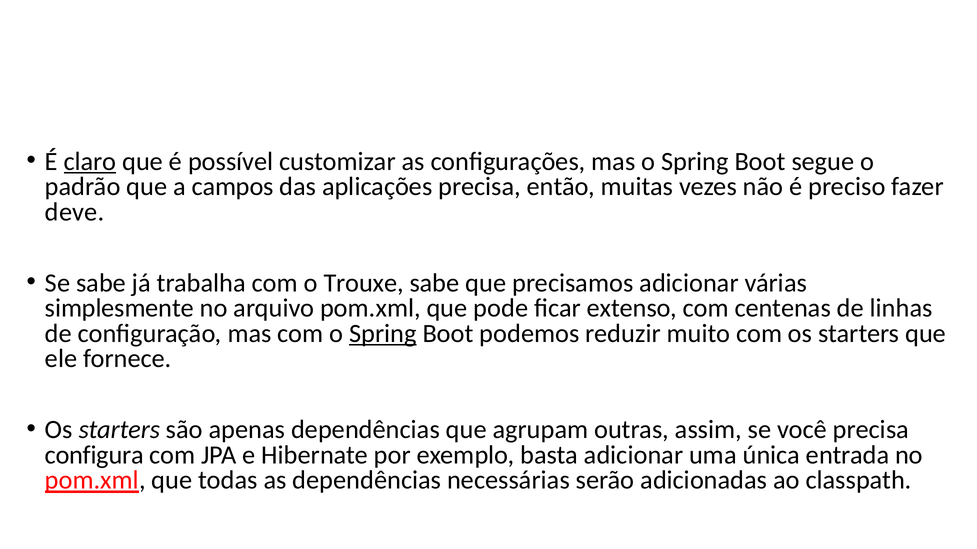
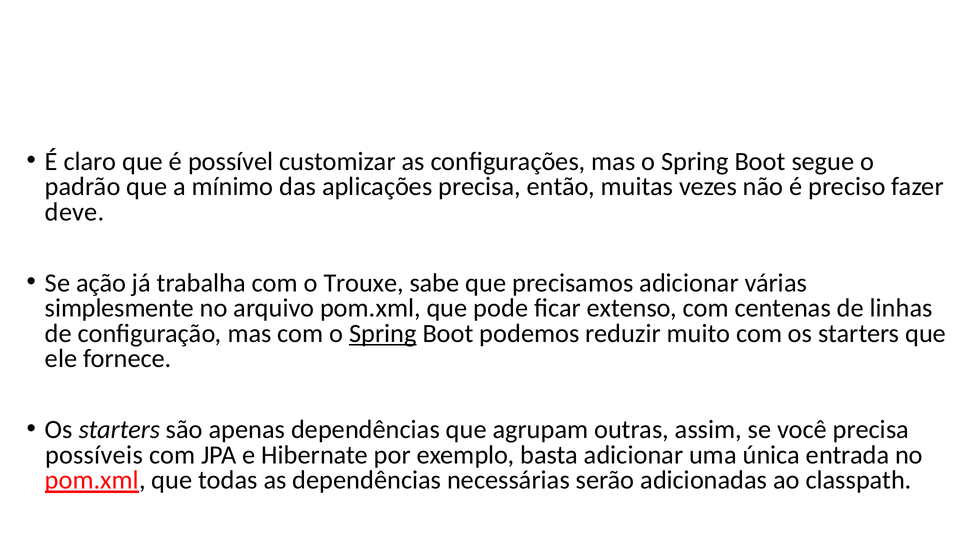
claro underline: present -> none (90, 162)
campos: campos -> mínimo (233, 187)
Se sabe: sabe -> ação (101, 283)
configura: configura -> possíveis (94, 455)
